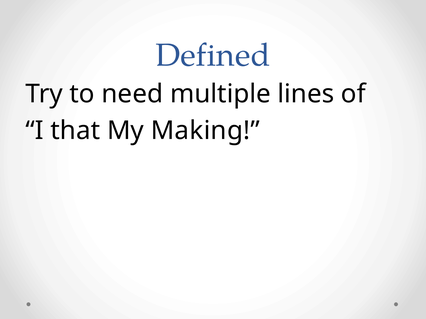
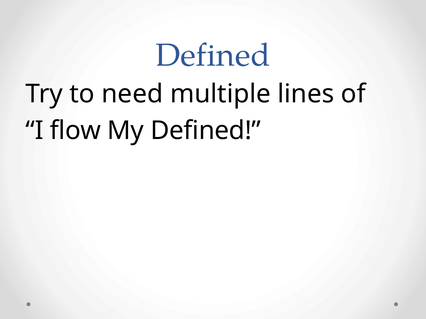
that: that -> flow (75, 131)
My Making: Making -> Defined (206, 131)
